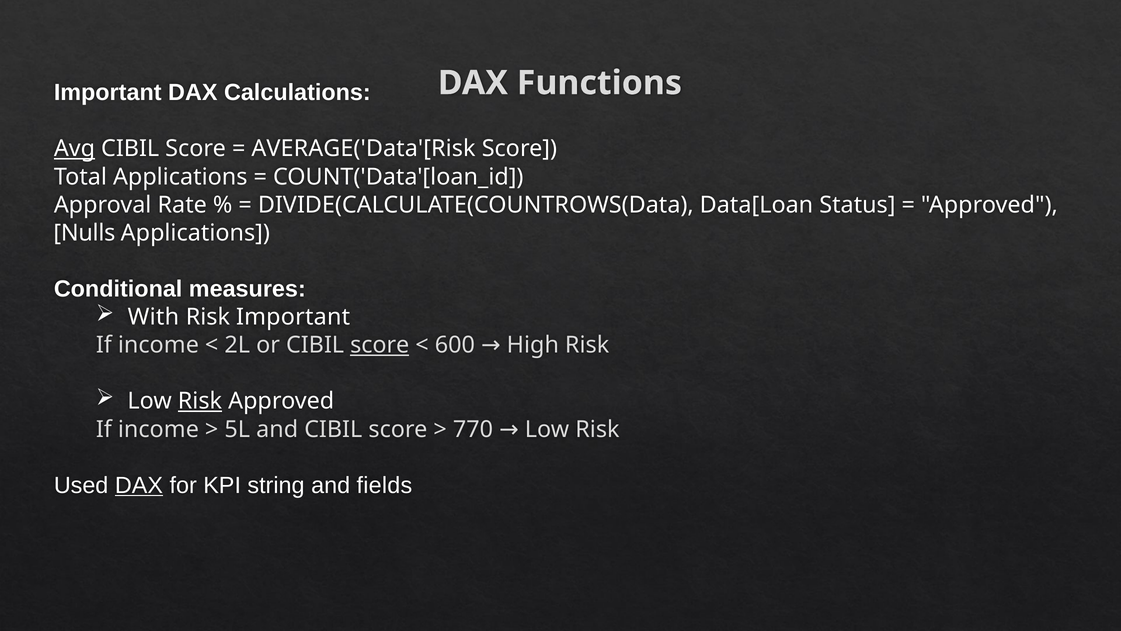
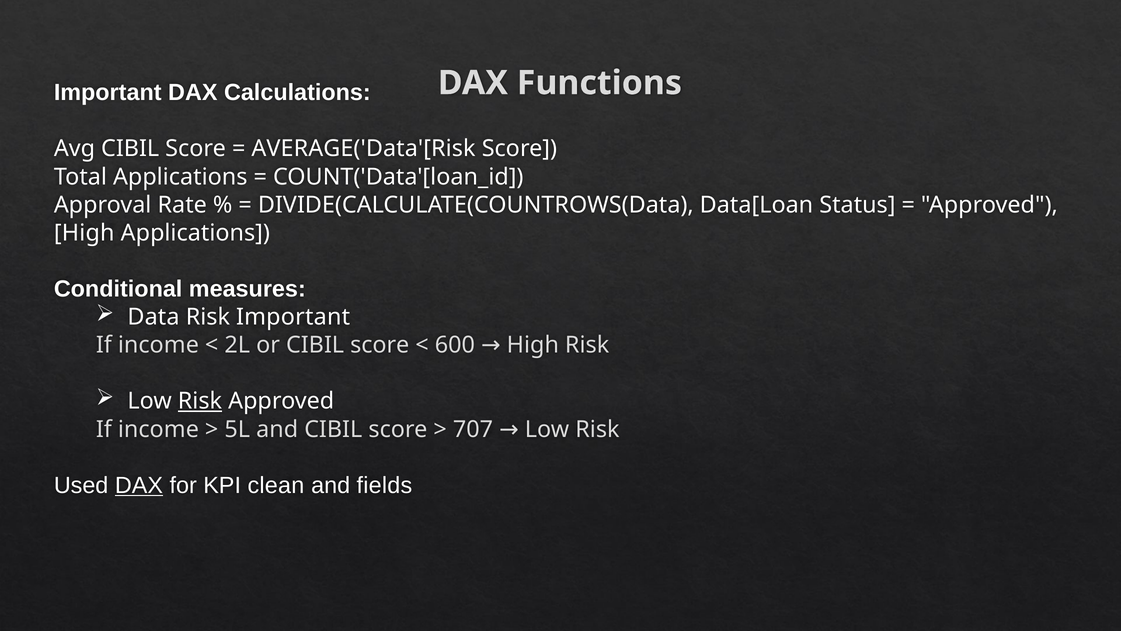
Avg underline: present -> none (74, 149)
Nulls: Nulls -> High (84, 233)
With: With -> Data (153, 317)
score underline: present -> none (380, 345)
770: 770 -> 707 (473, 429)
string: string -> clean (276, 485)
